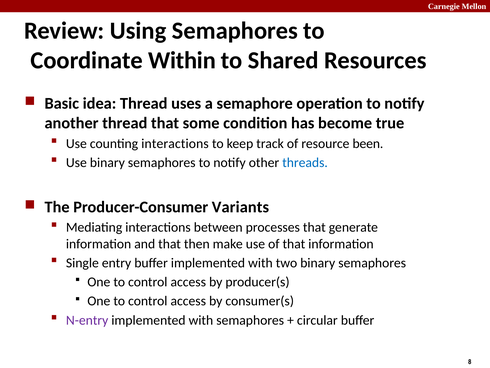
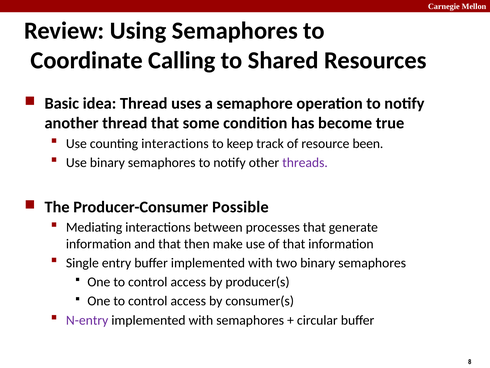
Within: Within -> Calling (182, 60)
threads colour: blue -> purple (305, 162)
Variants: Variants -> Possible (240, 207)
